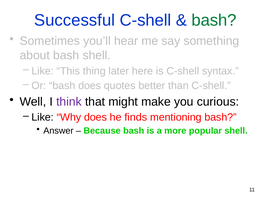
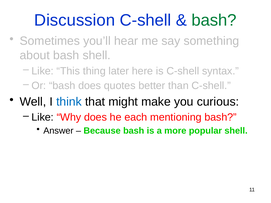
Successful: Successful -> Discussion (75, 20)
think colour: purple -> blue (69, 102)
finds: finds -> each (136, 117)
